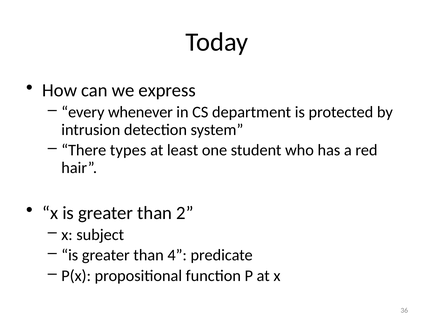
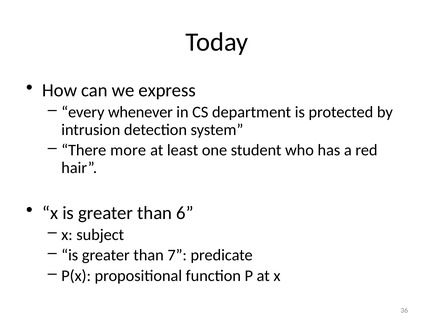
types: types -> more (128, 151)
2: 2 -> 6 (185, 213)
4: 4 -> 7 (177, 256)
